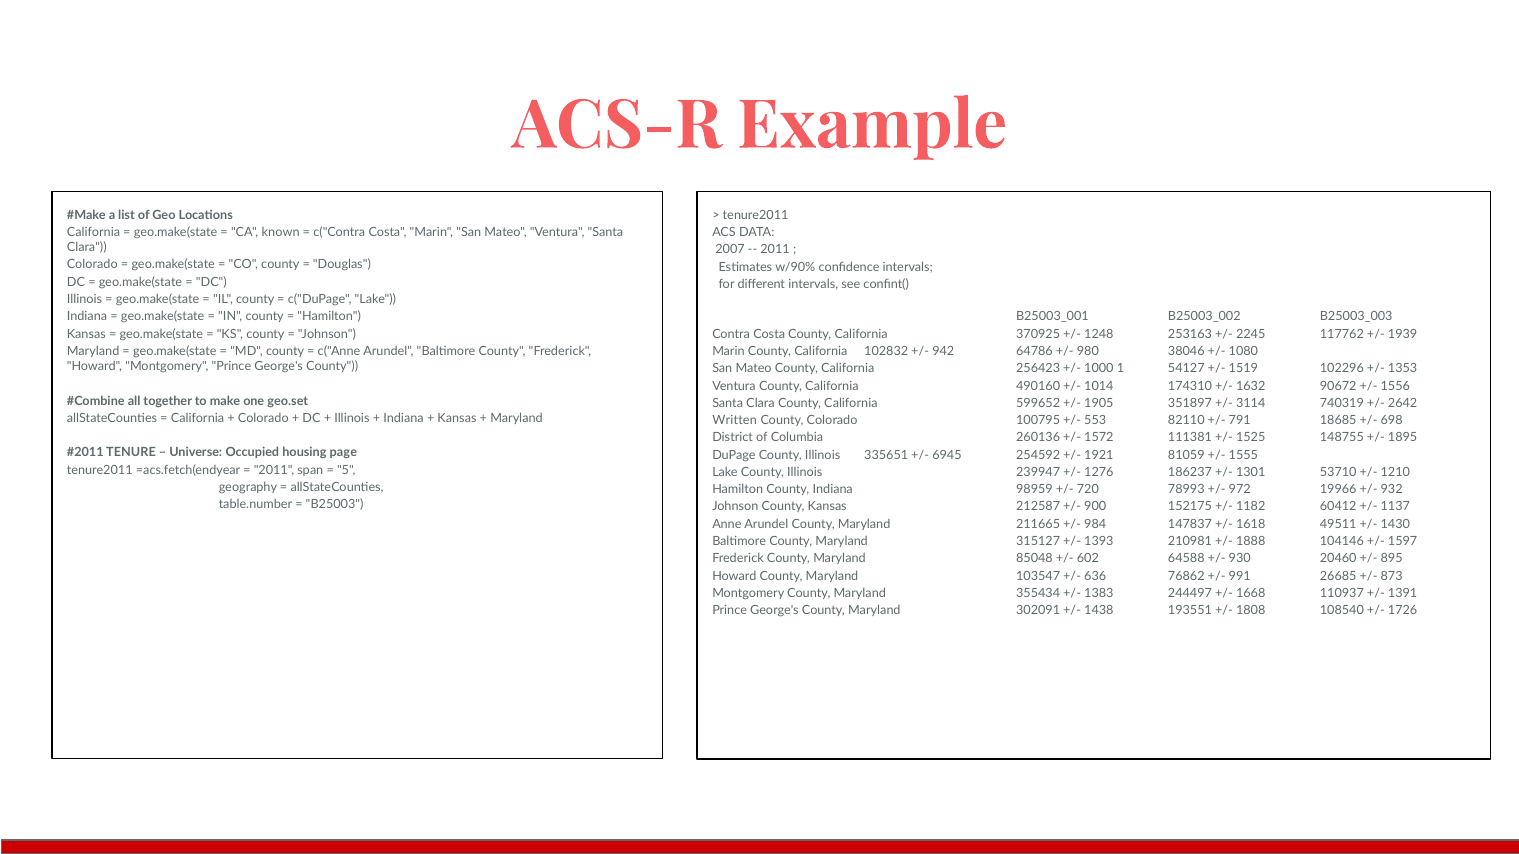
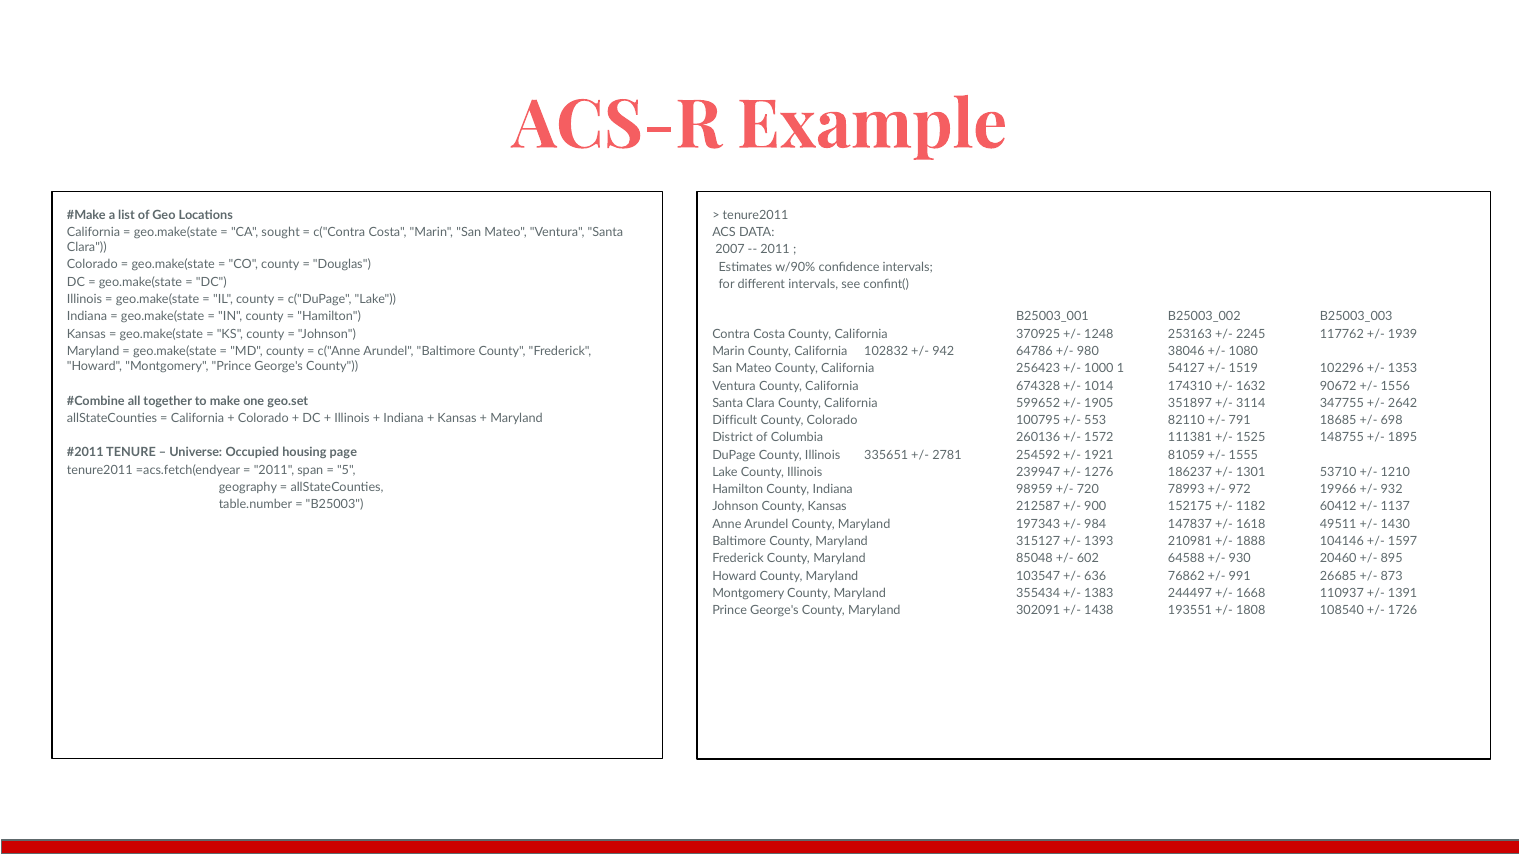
known: known -> sought (281, 232)
490160: 490160 -> 674328 (1038, 386)
740319: 740319 -> 347755 (1342, 403)
Written: Written -> Difficult (735, 421)
6945: 6945 -> 2781 (947, 455)
211665: 211665 -> 197343 (1038, 524)
